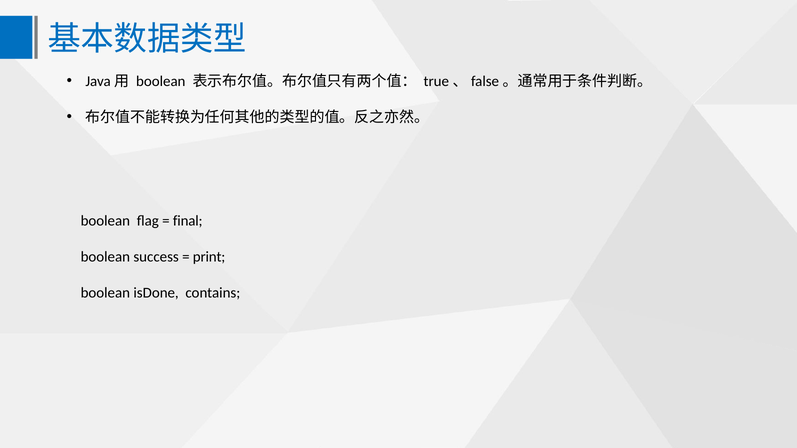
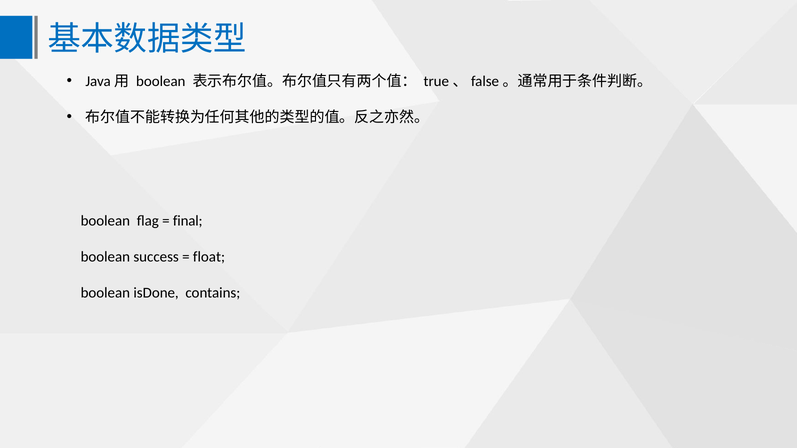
print: print -> float (209, 257)
